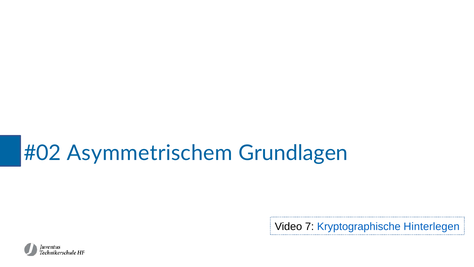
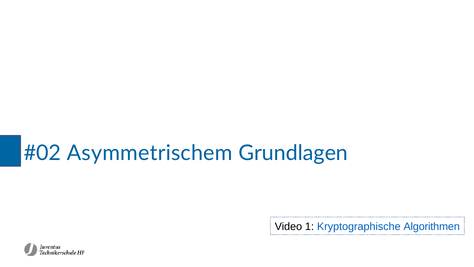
7: 7 -> 1 (310, 226)
Hinterlegen: Hinterlegen -> Algorithmen (432, 226)
